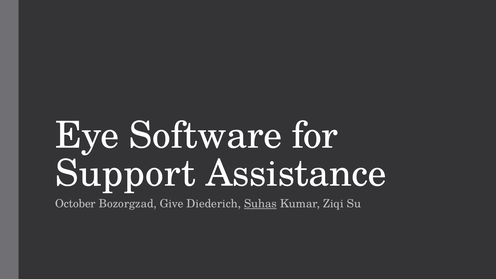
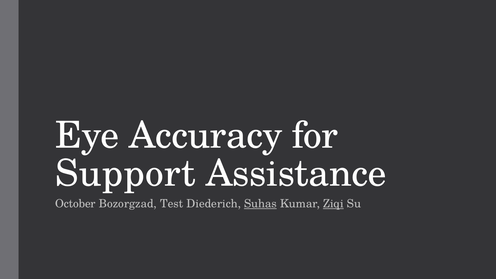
Software: Software -> Accuracy (206, 136)
Give: Give -> Test (172, 204)
Ziqi underline: none -> present (333, 204)
